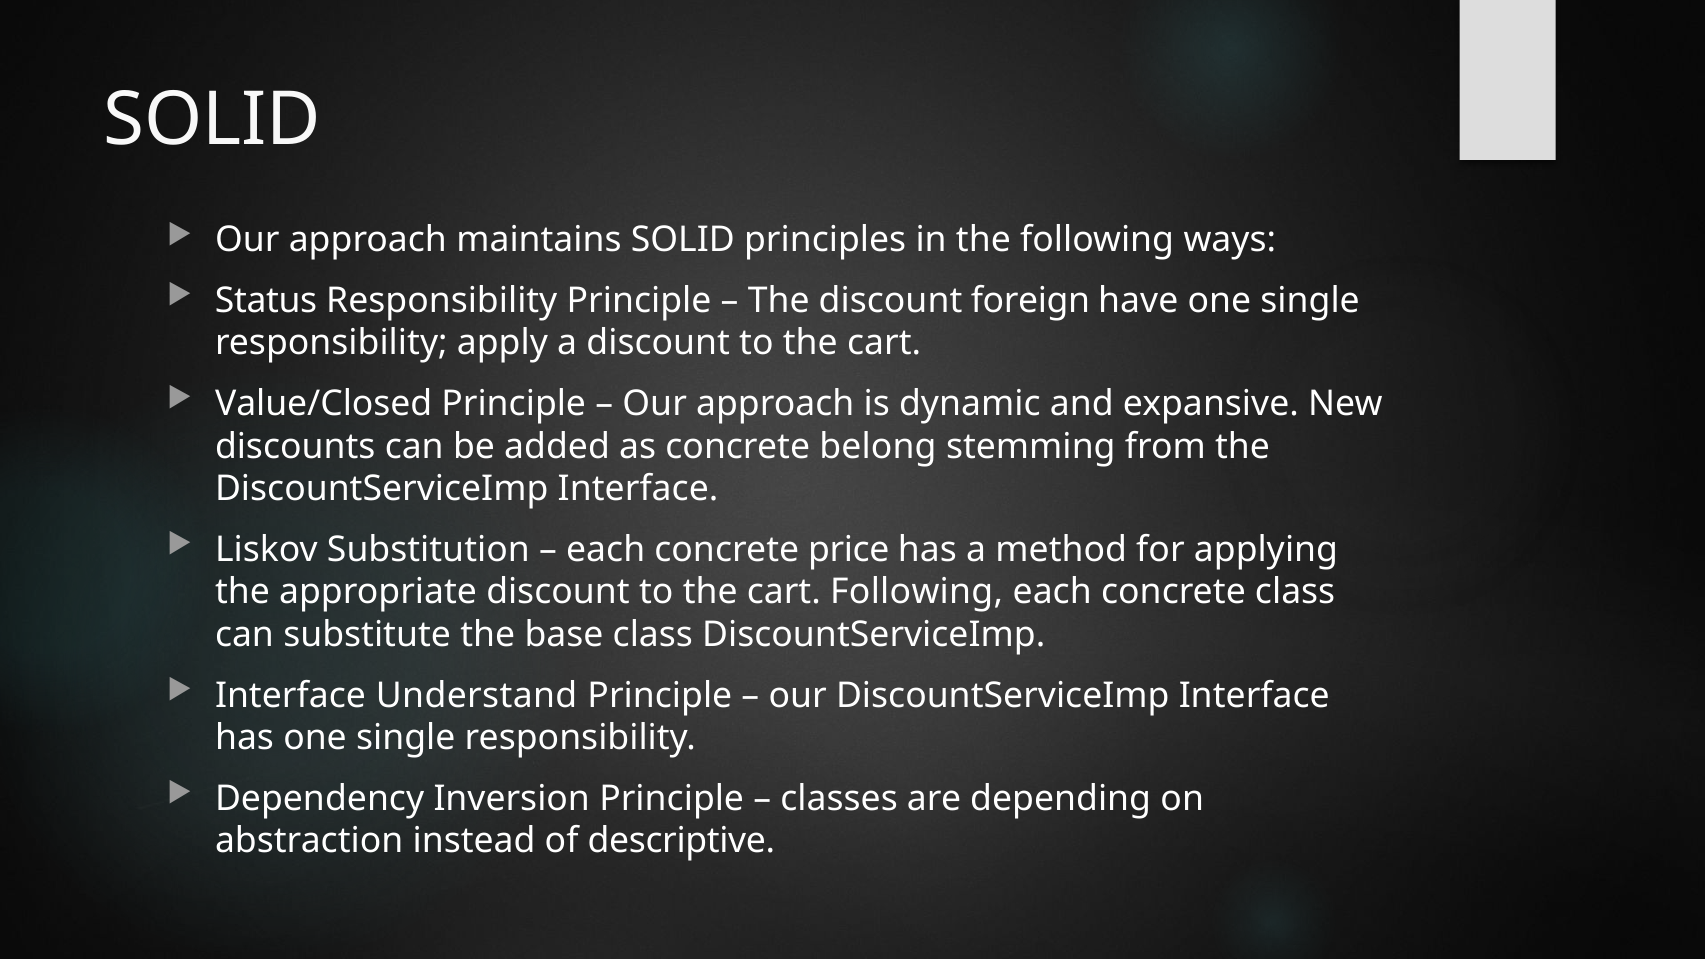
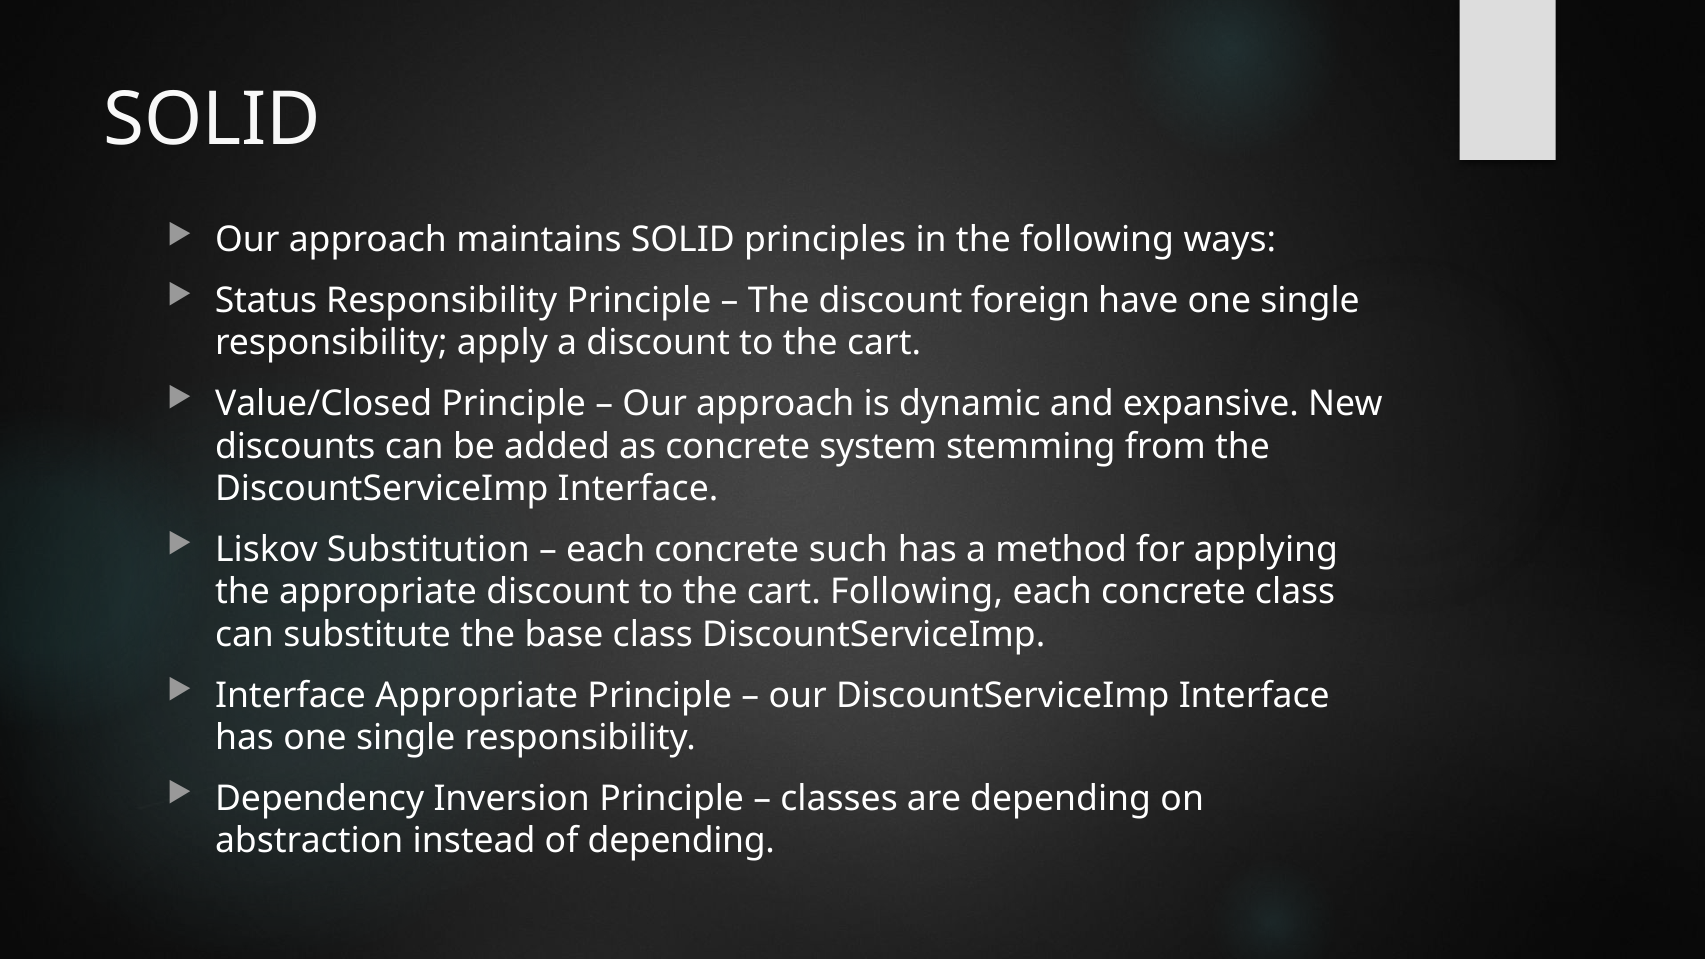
belong: belong -> system (878, 446)
price: price -> such (848, 550)
Interface Understand: Understand -> Appropriate (477, 695)
of descriptive: descriptive -> depending (681, 841)
